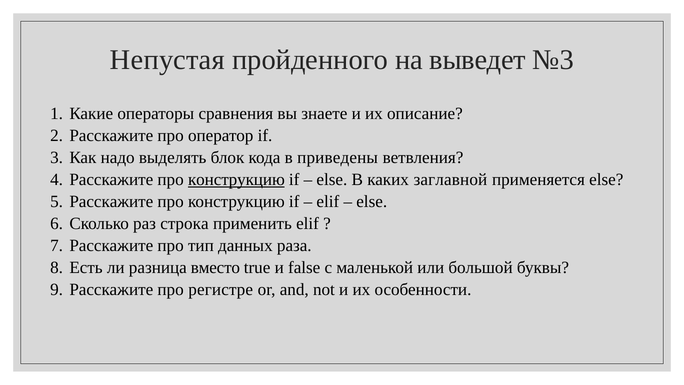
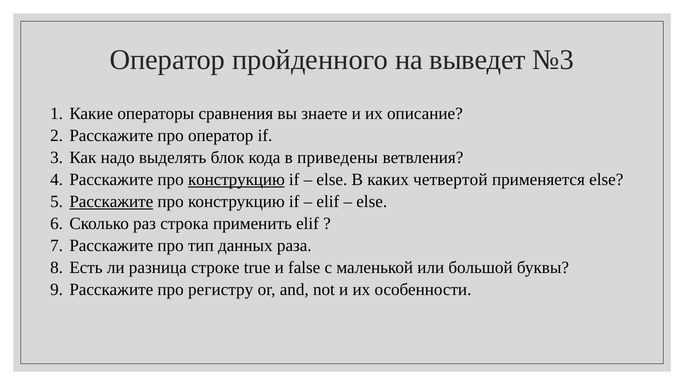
Непустая: Непустая -> Оператор (168, 60)
заглавной: заглавной -> четвертой (450, 180)
Расcкажите underline: none -> present (111, 202)
вместо: вместо -> строке (215, 267)
регистре: регистре -> регистру (221, 289)
